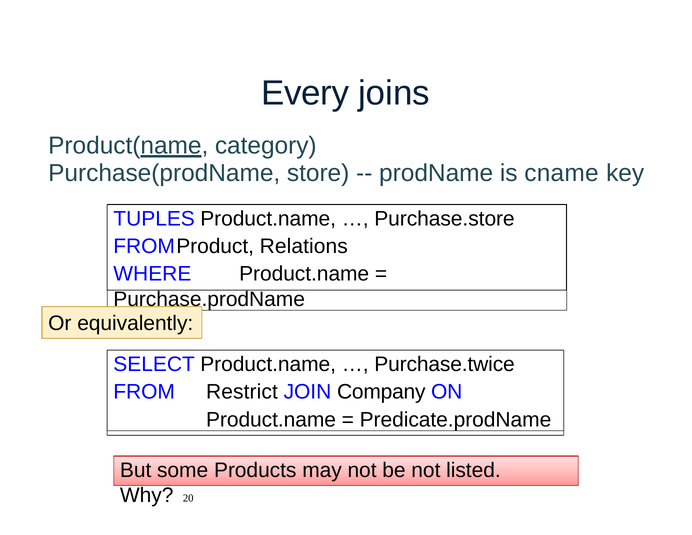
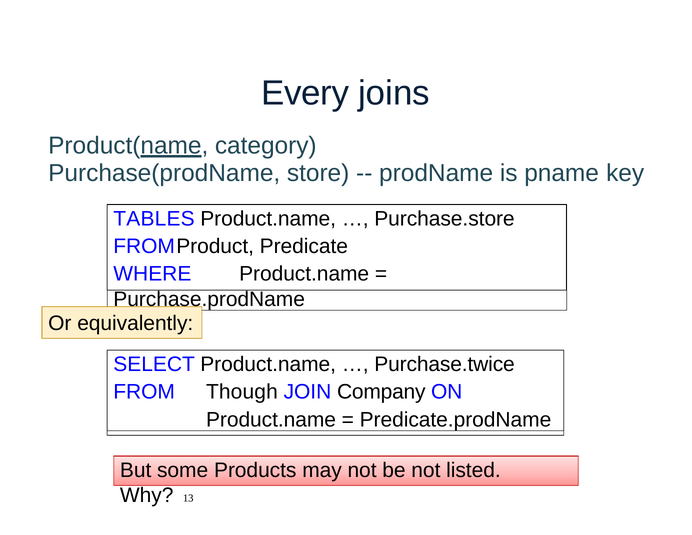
cname: cname -> pname (562, 173)
TUPLES: TUPLES -> TABLES (154, 219)
Relations: Relations -> Predicate (304, 246)
Restrict: Restrict -> Though (242, 392)
20: 20 -> 13 (188, 498)
